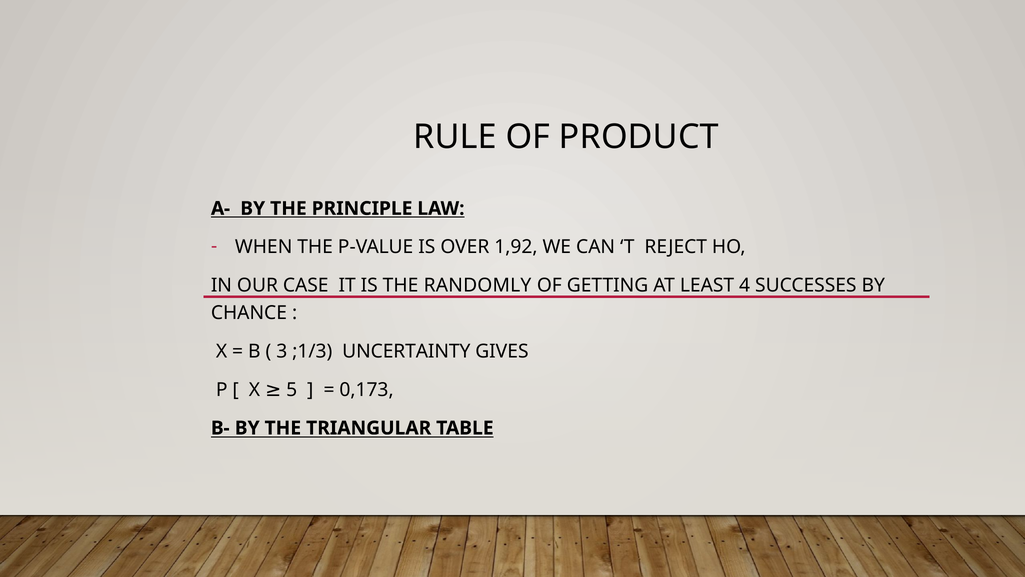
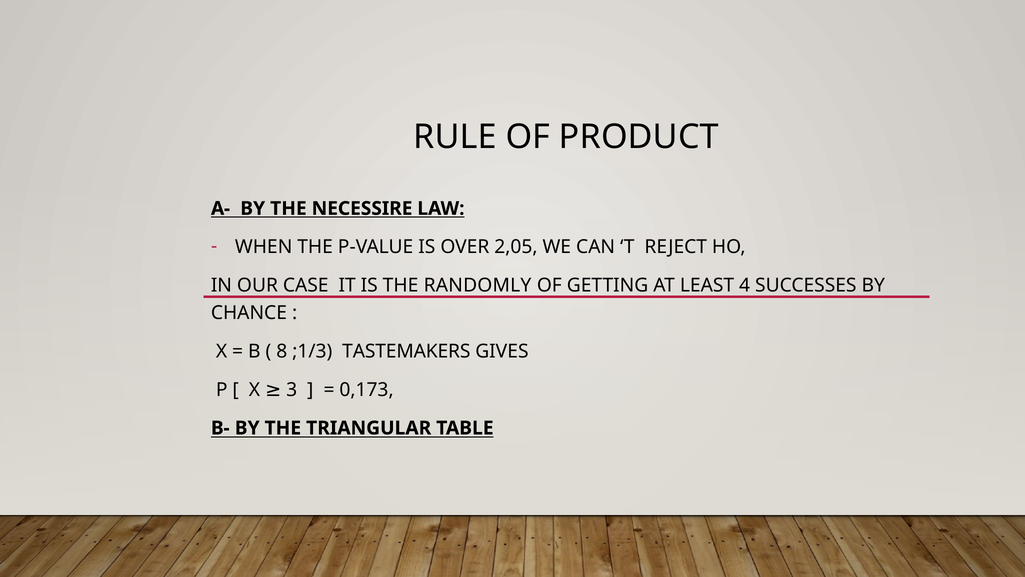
PRINCIPLE: PRINCIPLE -> NECESSIRE (362, 208)
1,92: 1,92 -> 2,05 (516, 247)
3: 3 -> 8 (282, 351)
UNCERTAINTY: UNCERTAINTY -> TASTEMAKERS (406, 351)
5: 5 -> 3 (292, 389)
